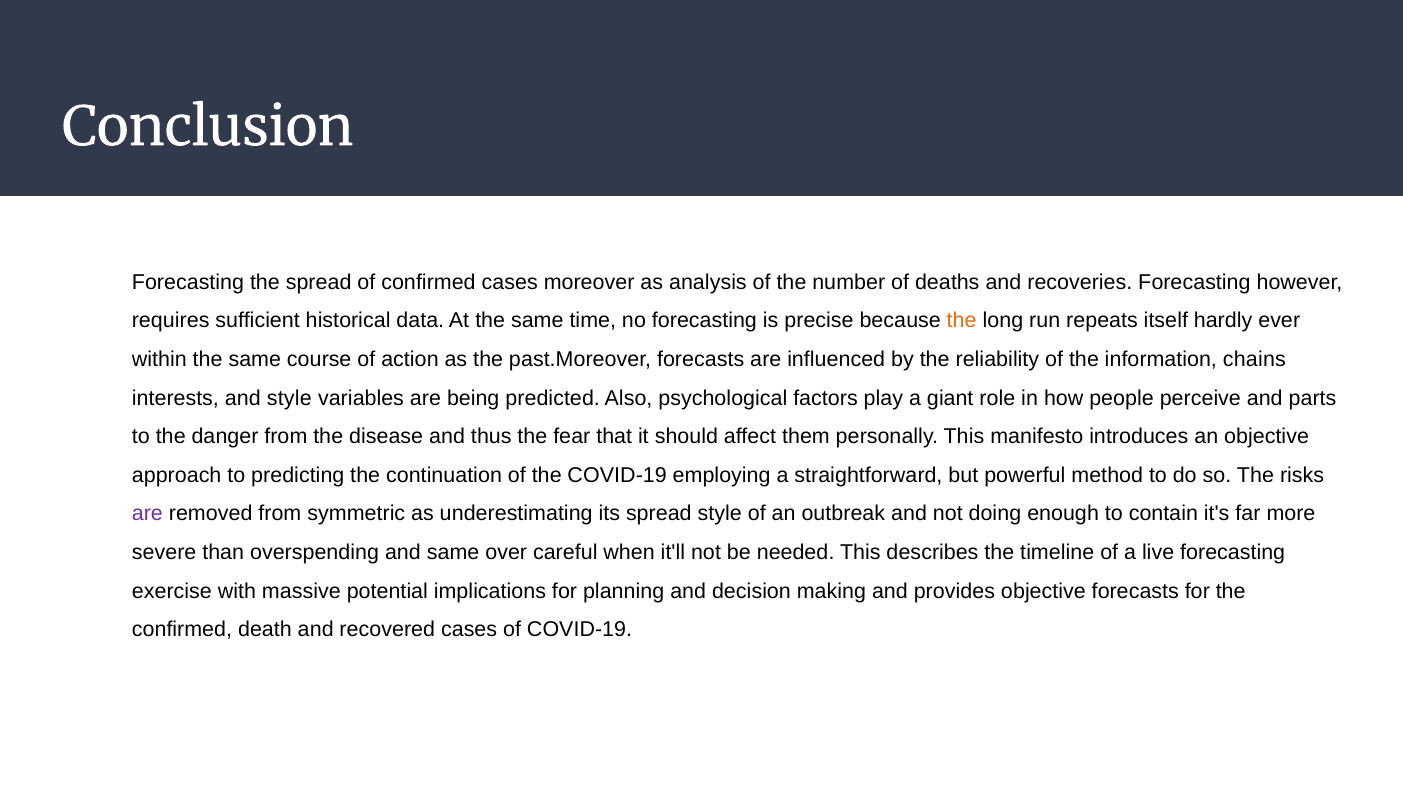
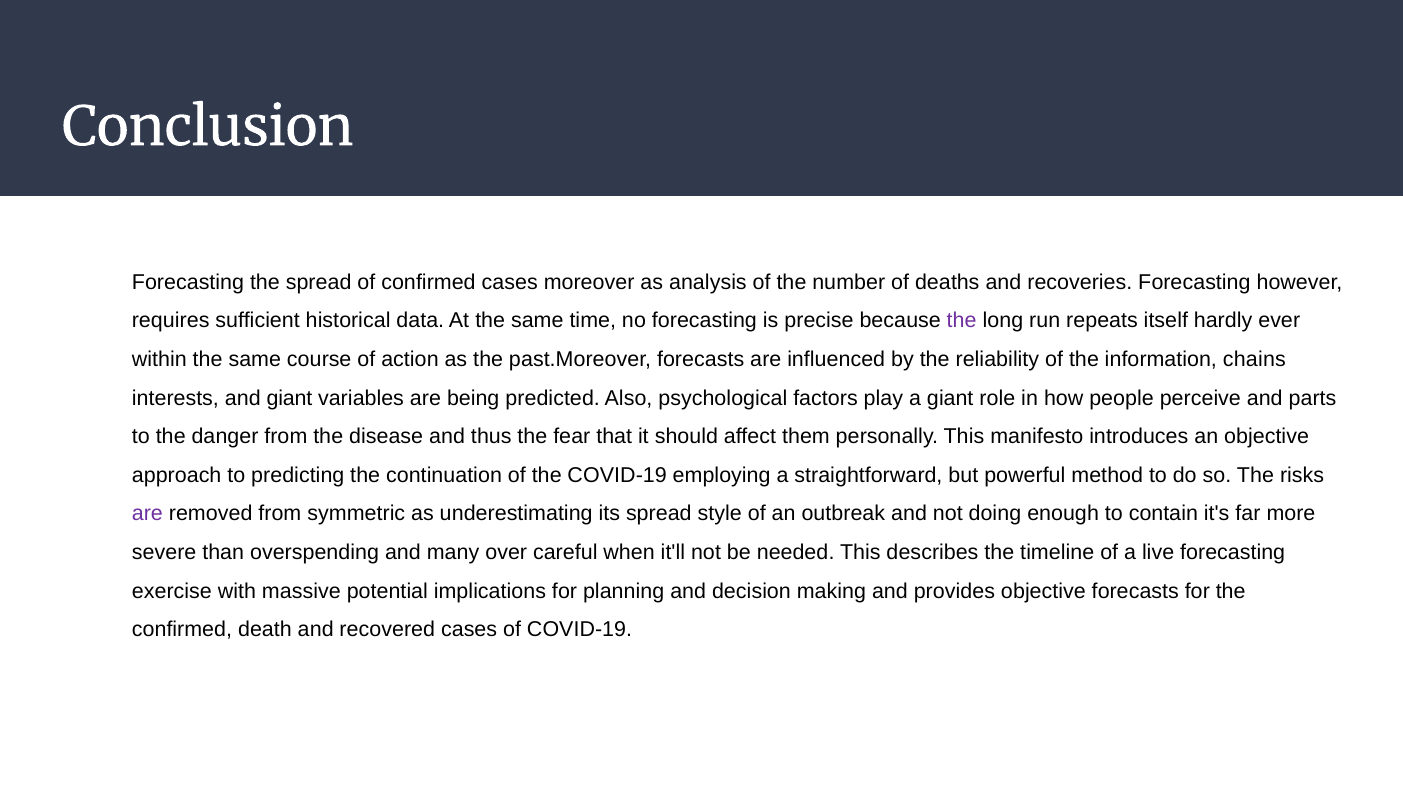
the colour: orange -> purple (962, 321)
and style: style -> giant (289, 398)
and same: same -> many (453, 553)
